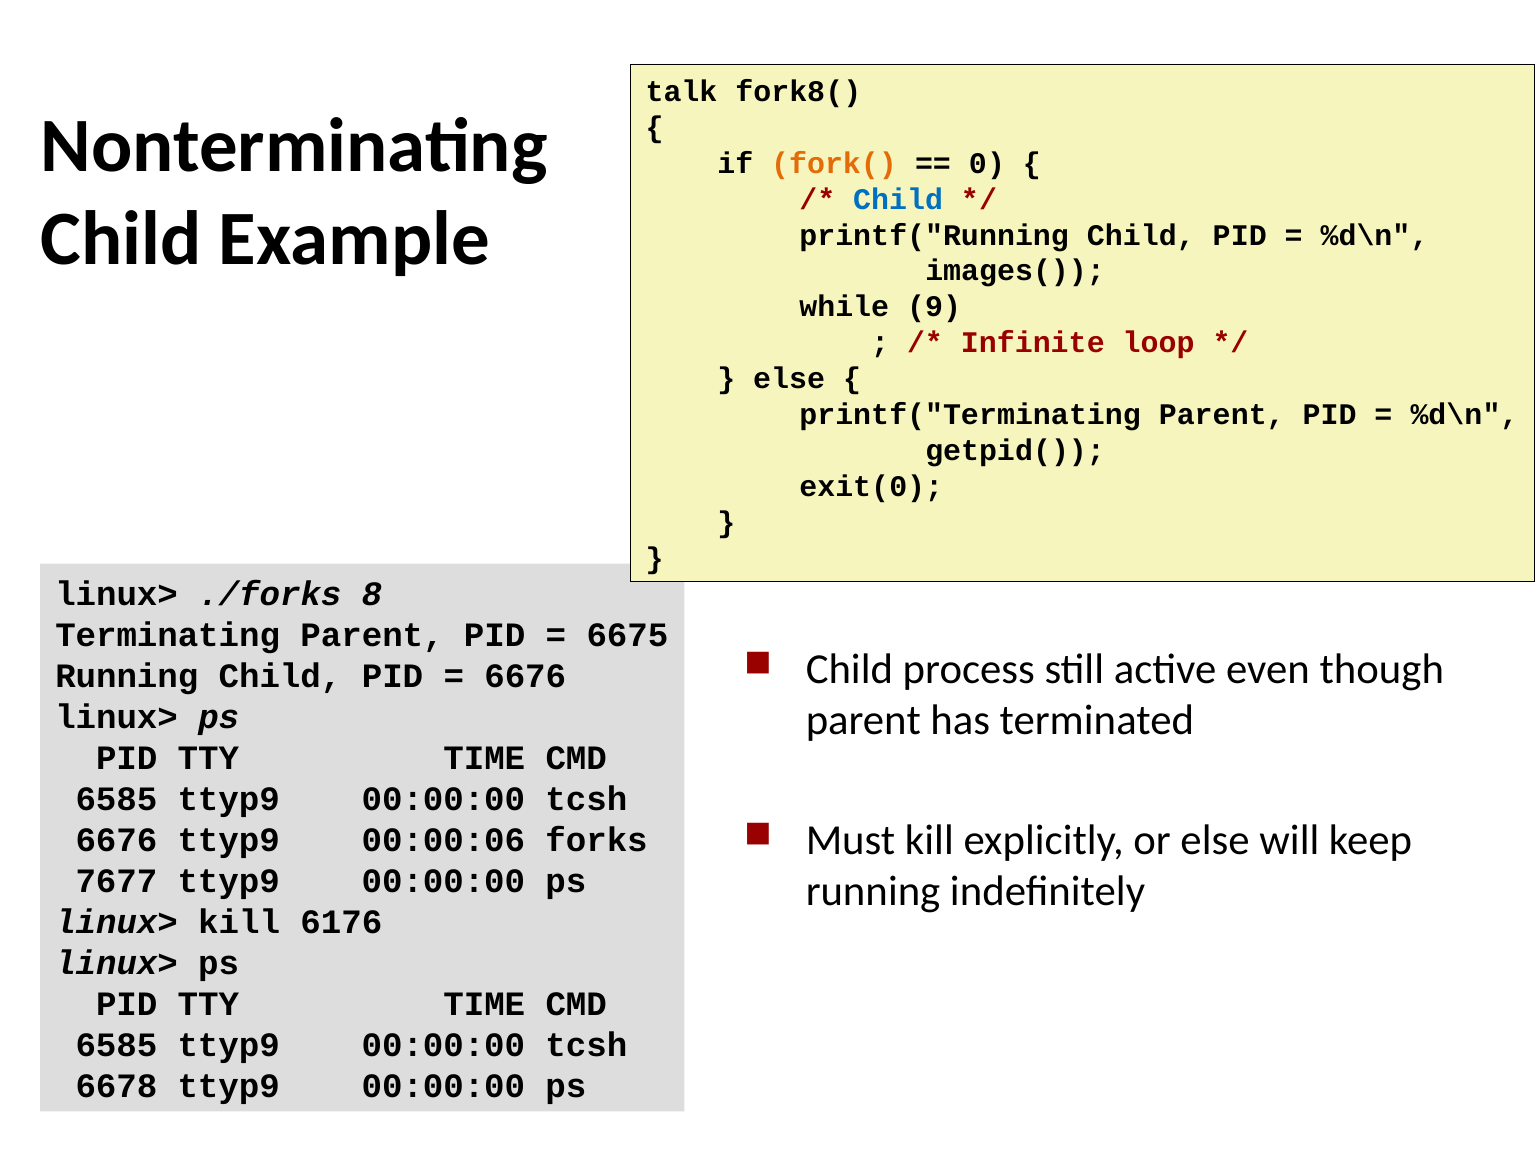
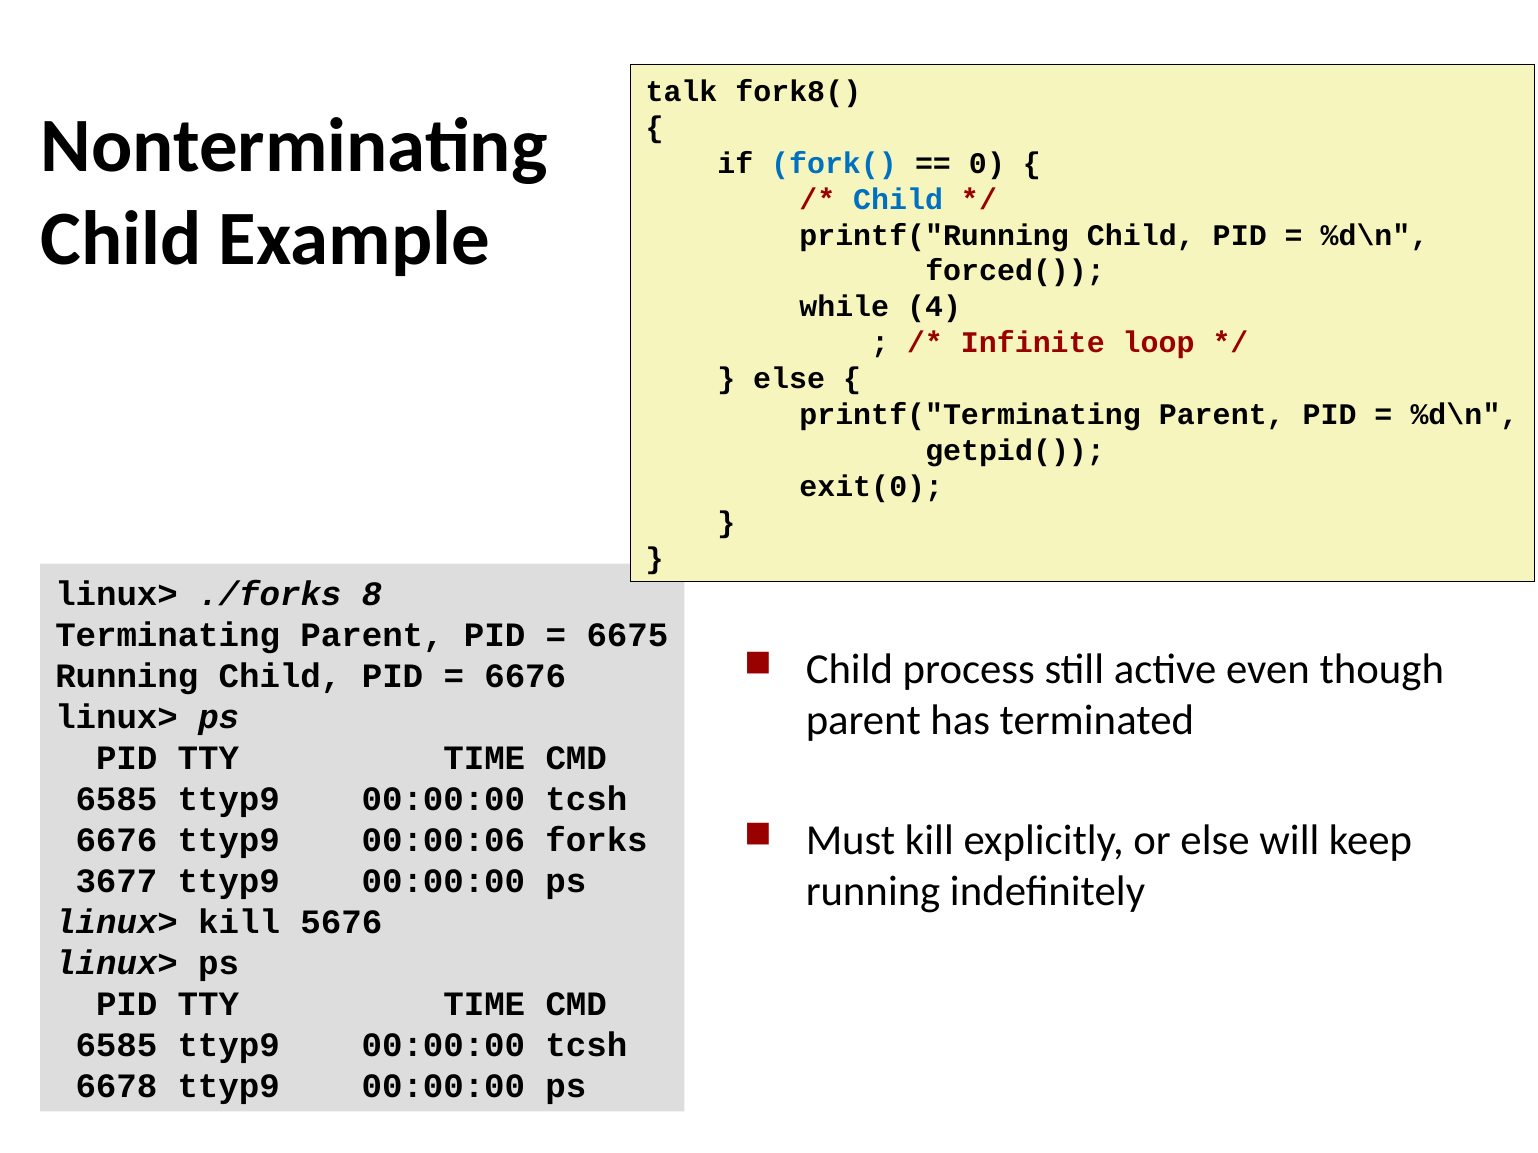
fork( colour: orange -> blue (834, 163)
images(: images( -> forced( (1015, 271)
9: 9 -> 4 (934, 307)
7677: 7677 -> 3677 (116, 881)
6176: 6176 -> 5676 (341, 922)
